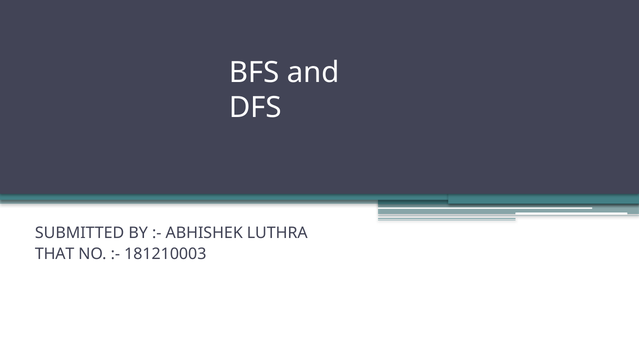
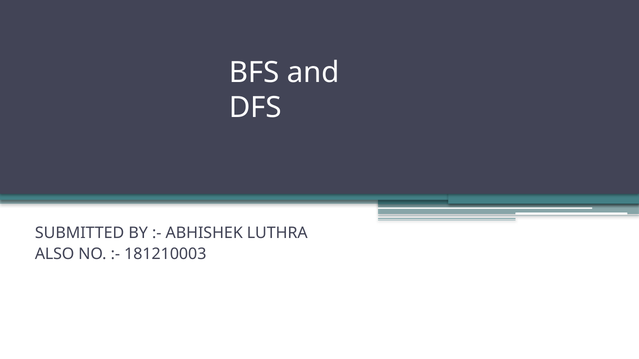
THAT: THAT -> ALSO (55, 254)
